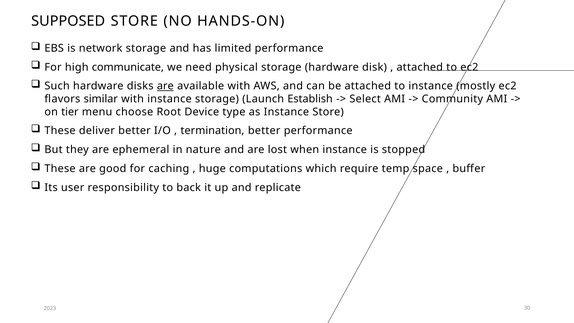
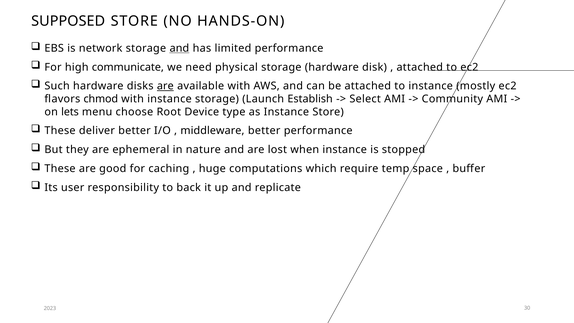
and underline: none -> present (179, 48)
similar: similar -> chmod (101, 99)
tier: tier -> lets (70, 112)
termination: termination -> middleware (212, 131)
